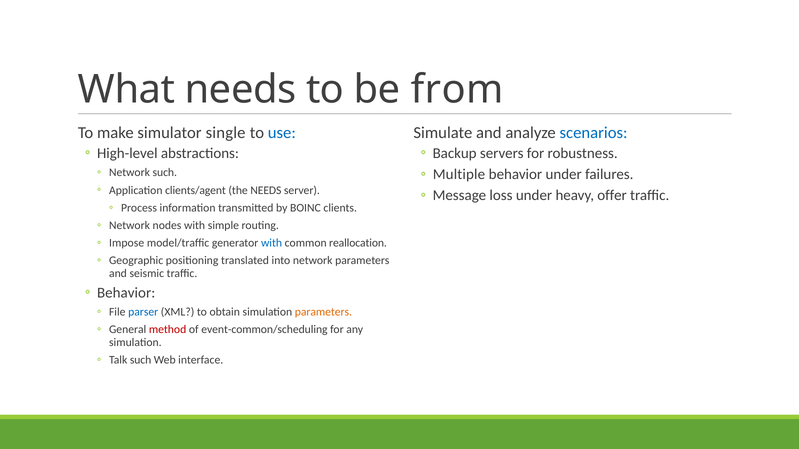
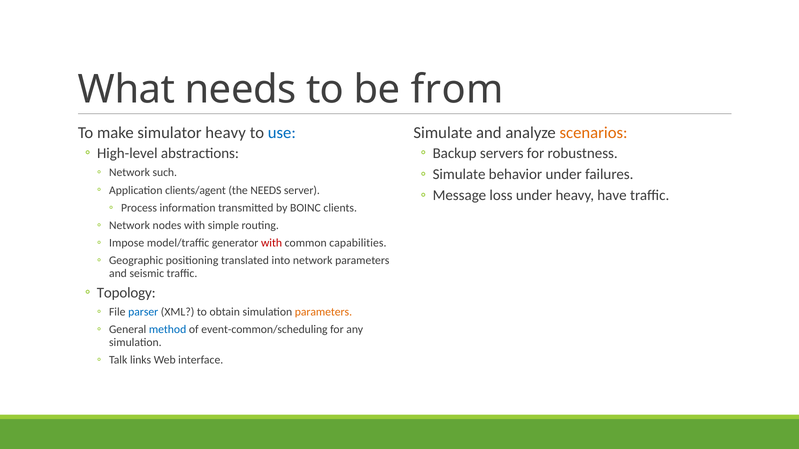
simulator single: single -> heavy (226, 133)
scenarios colour: blue -> orange (594, 133)
Multiple: Multiple -> Simulate (459, 174)
offer: offer -> have (612, 196)
with colour: blue -> red (272, 243)
reallocation: reallocation -> capabilities (358, 243)
Behavior: Behavior -> Topology (126, 293)
method colour: red -> blue (168, 330)
Talk such: such -> links (141, 360)
